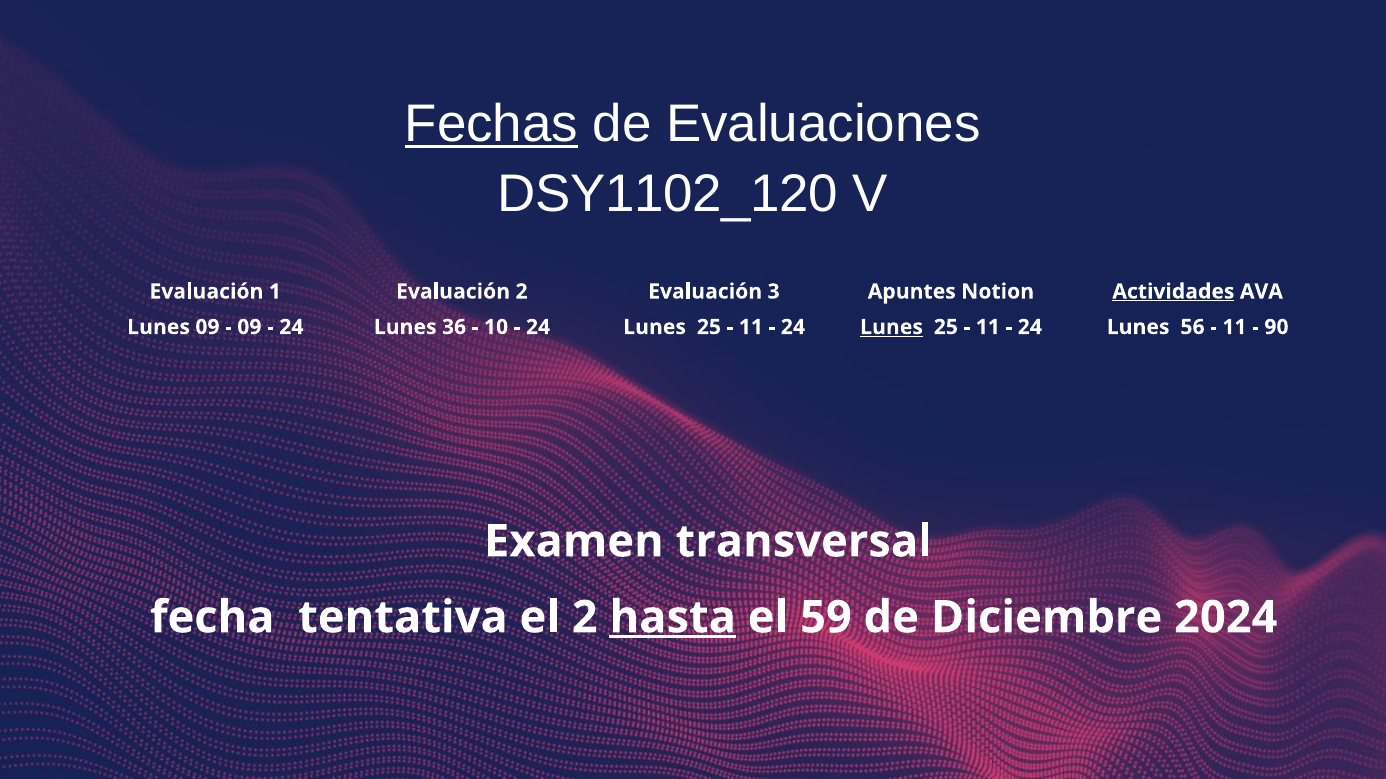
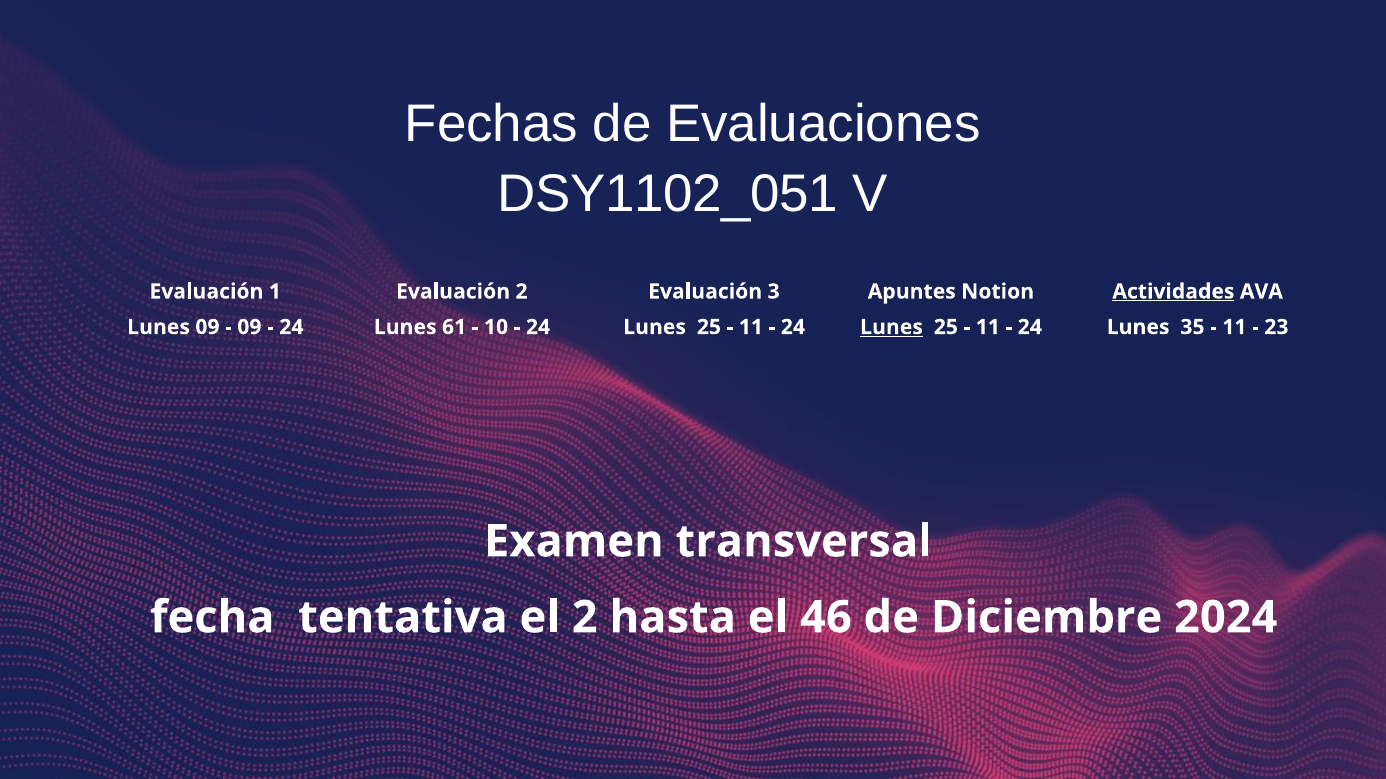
Fechas underline: present -> none (491, 124)
DSY1102_120: DSY1102_120 -> DSY1102_051 (668, 194)
36: 36 -> 61 (454, 327)
56: 56 -> 35 (1193, 327)
90: 90 -> 23 (1276, 327)
hasta underline: present -> none (673, 618)
59: 59 -> 46 (826, 618)
